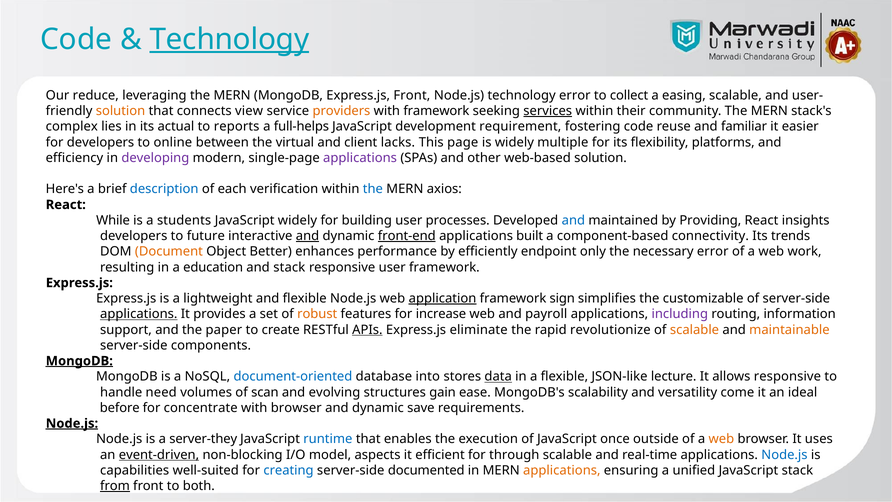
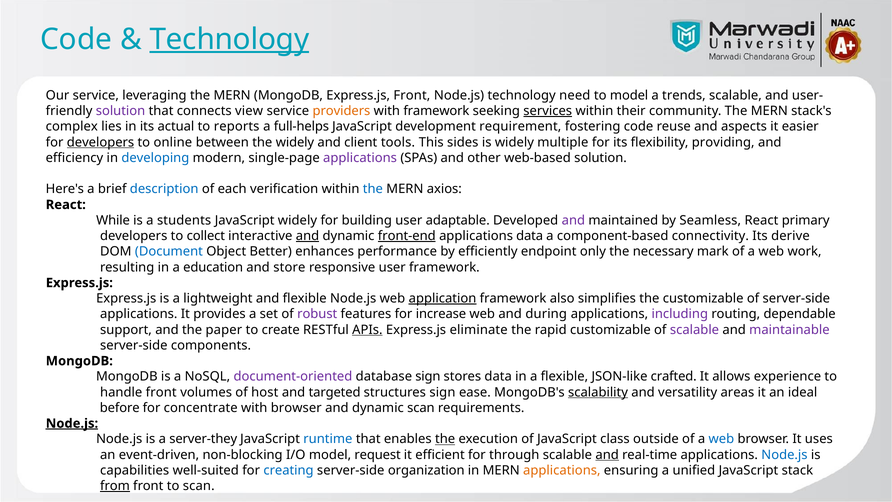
Our reduce: reduce -> service (96, 95)
technology error: error -> need (575, 95)
to collect: collect -> model (629, 95)
easing: easing -> trends (684, 95)
solution colour: orange -> purple (121, 111)
familiar: familiar -> aspects (744, 127)
developers underline: none -> present (100, 142)
the virtual: virtual -> widely (295, 142)
lacks: lacks -> tools (398, 142)
page: page -> sides (463, 142)
platforms: platforms -> providing (723, 142)
developing colour: purple -> blue (155, 158)
processes: processes -> adaptable (458, 220)
and colour: blue -> purple (573, 220)
Providing: Providing -> Seamless (710, 220)
insights: insights -> primary (806, 220)
future: future -> collect (206, 236)
applications built: built -> data (530, 236)
trends: trends -> derive (790, 236)
Document colour: orange -> blue (169, 251)
necessary error: error -> mark (713, 251)
and stack: stack -> store (289, 267)
sign: sign -> also (562, 298)
applications underline: present -> none (139, 314)
robust colour: orange -> purple (317, 314)
payroll: payroll -> during (546, 314)
information: information -> dependable (800, 314)
rapid revolutionize: revolutionize -> customizable (610, 330)
scalable colour: orange -> purple (694, 330)
maintainable colour: orange -> purple (789, 330)
MongoDB underline: present -> none (79, 361)
document-oriented colour: blue -> purple (293, 376)
database into: into -> sign (428, 376)
data underline: present -> none (498, 376)
lecture: lecture -> crafted (674, 376)
allows responsive: responsive -> experience (787, 376)
handle need: need -> front (161, 392)
scan: scan -> host (265, 392)
evolving: evolving -> targeted (335, 392)
structures gain: gain -> sign (442, 392)
scalability underline: none -> present (598, 392)
come: come -> areas (737, 392)
dynamic save: save -> scan (421, 408)
the underline: none -> present (445, 439)
once: once -> class (615, 439)
web colour: orange -> blue (721, 439)
event-driven underline: present -> none (159, 455)
aspects: aspects -> request (378, 455)
and underline: none -> present (607, 455)
documented: documented -> organization (426, 470)
to both: both -> scan (199, 486)
